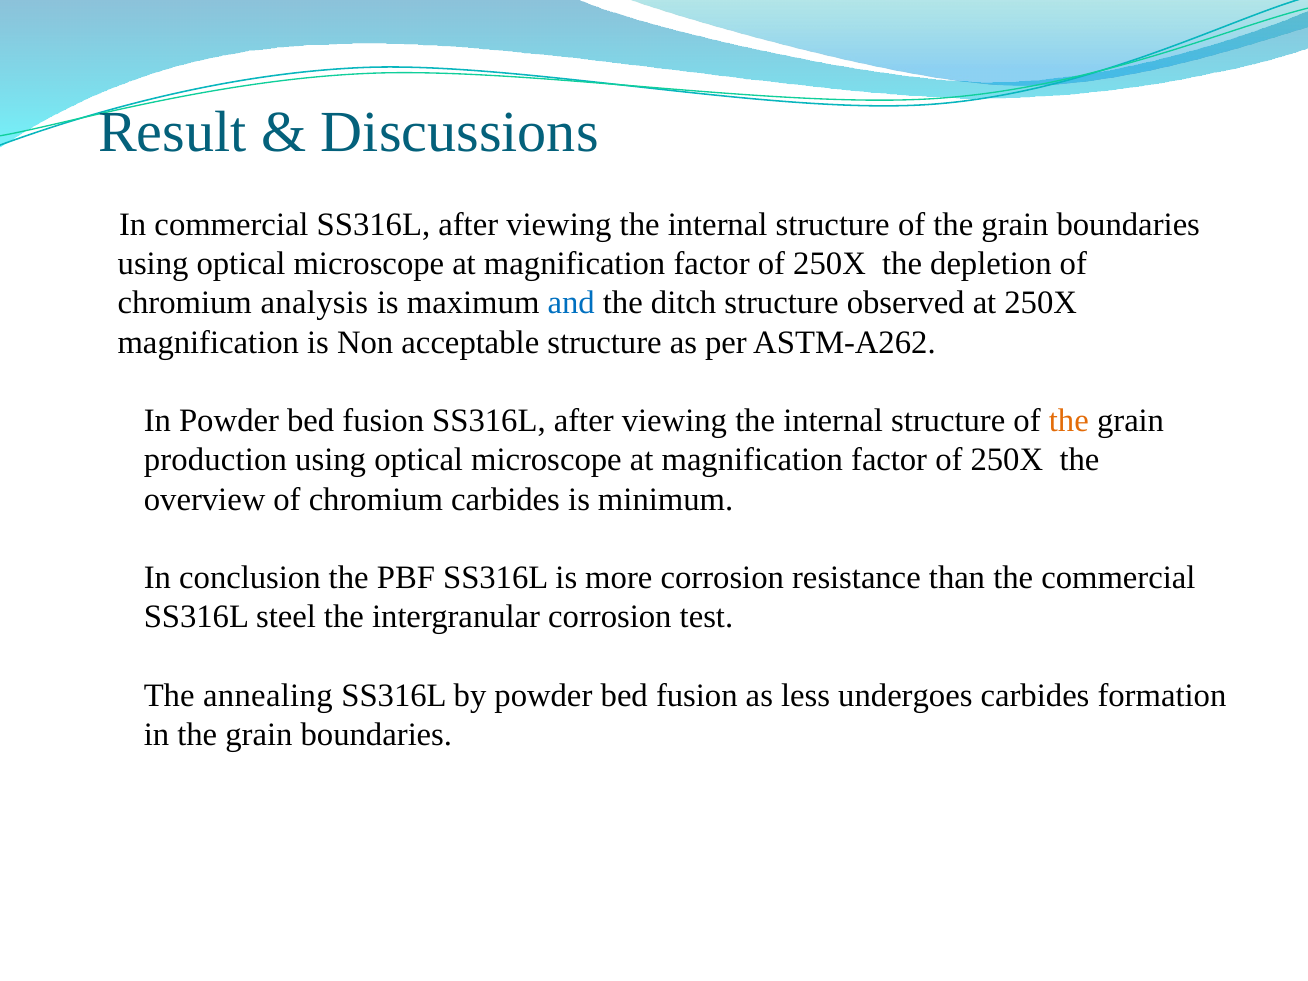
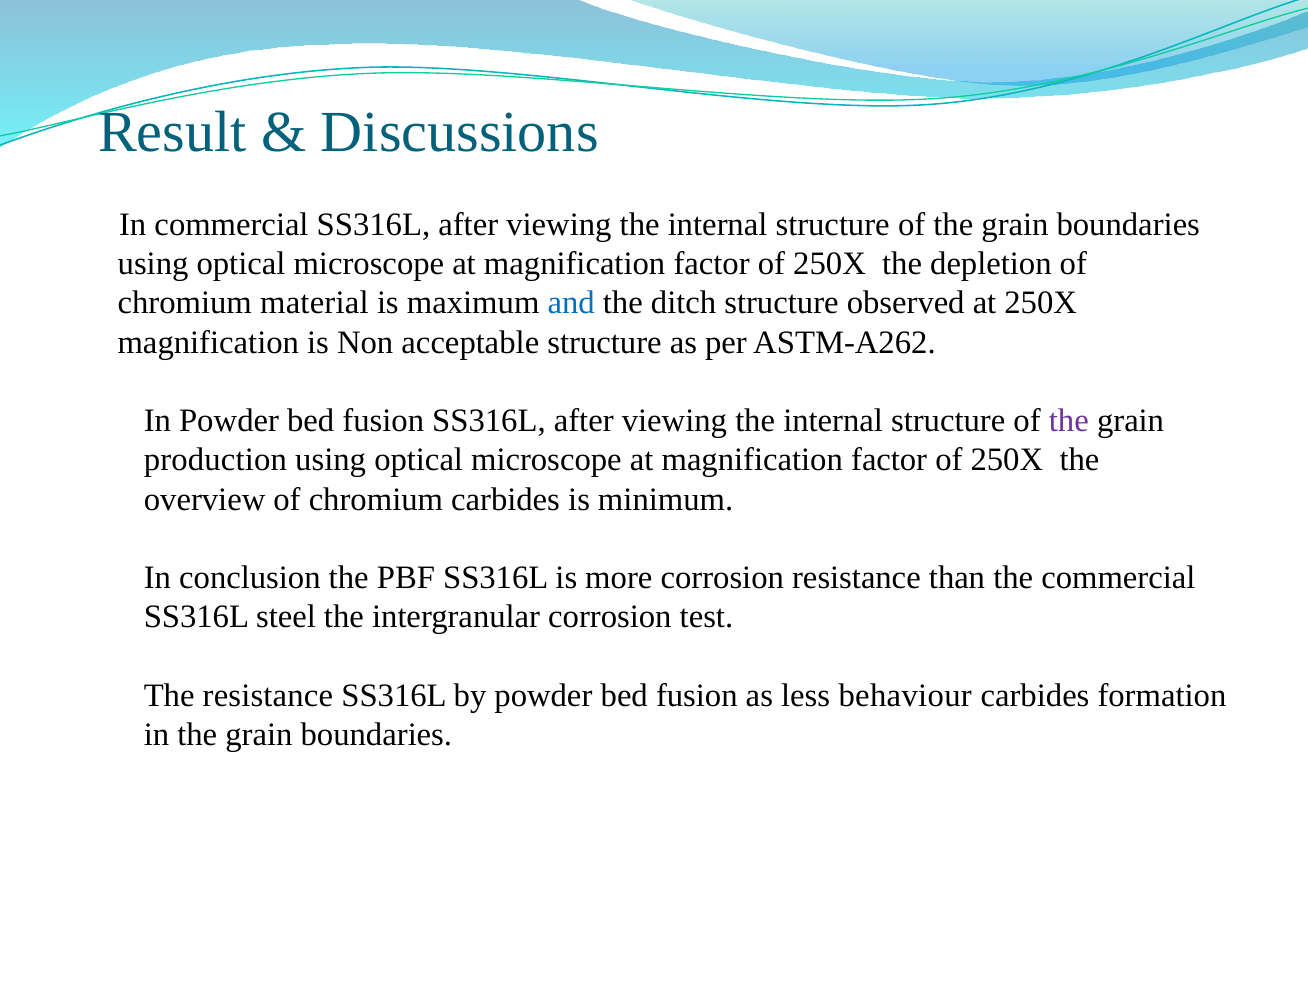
analysis: analysis -> material (314, 303)
the colour: orange -> purple (1069, 421)
The annealing: annealing -> resistance (268, 696)
undergoes: undergoes -> behaviour (905, 696)
